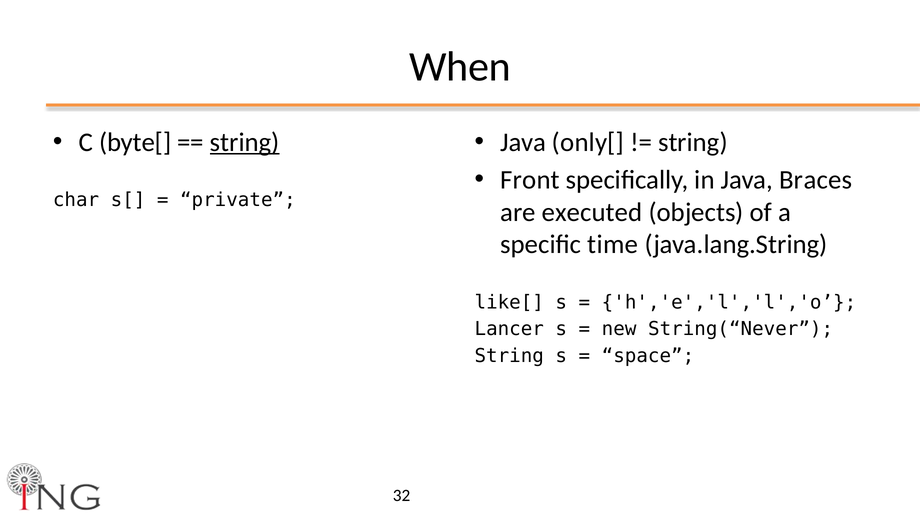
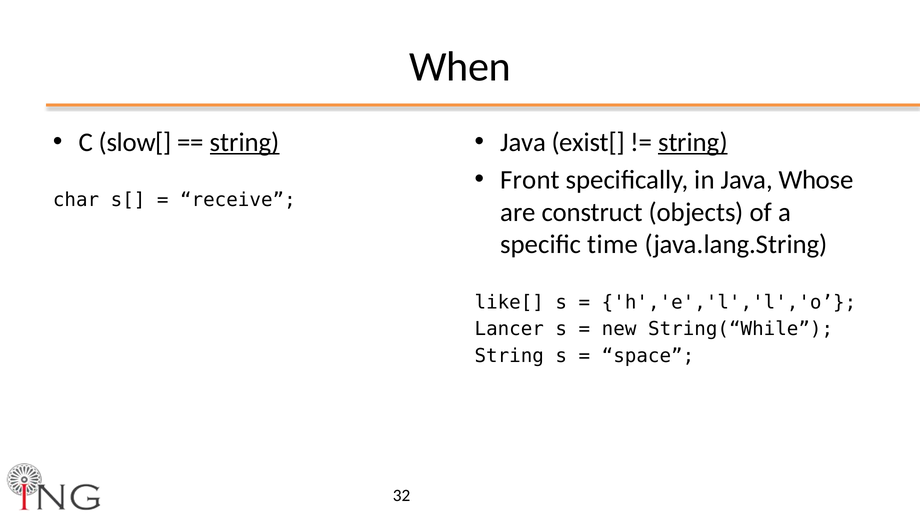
byte[: byte[ -> slow[ (135, 142)
only[: only[ -> exist[ (588, 142)
string underline: none -> present (693, 142)
Braces: Braces -> Whose (816, 180)
private: private -> receive (238, 200)
executed: executed -> construct (592, 212)
String(“Never: String(“Never -> String(“While (741, 329)
